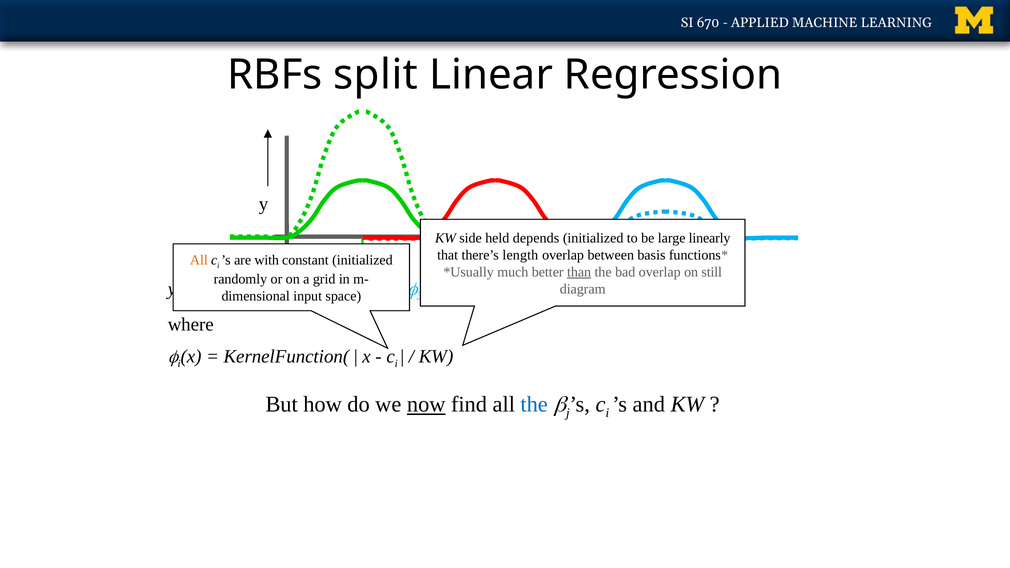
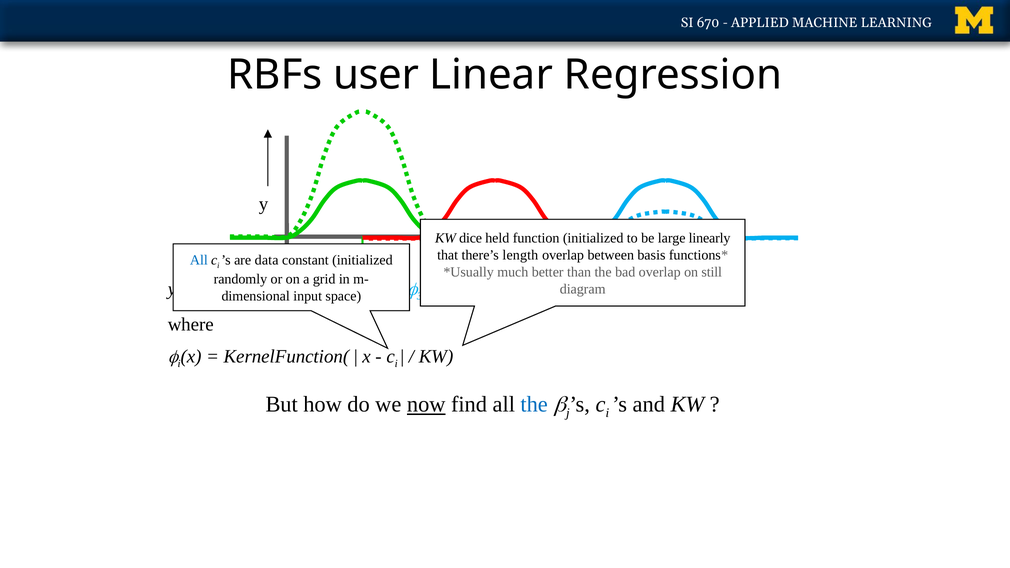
split: split -> user (376, 75)
side: side -> dice (471, 238)
depends: depends -> function (536, 238)
All colour: orange -> blue (199, 260)
with: with -> data (267, 260)
than underline: present -> none (579, 272)
